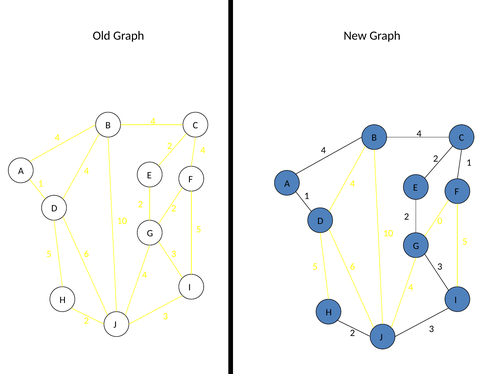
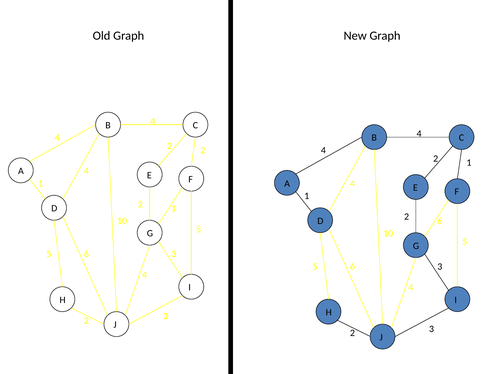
2 4: 4 -> 2 (203, 150)
2: 2 -> 1 (174, 209)
2 0: 0 -> 6 (440, 221)
